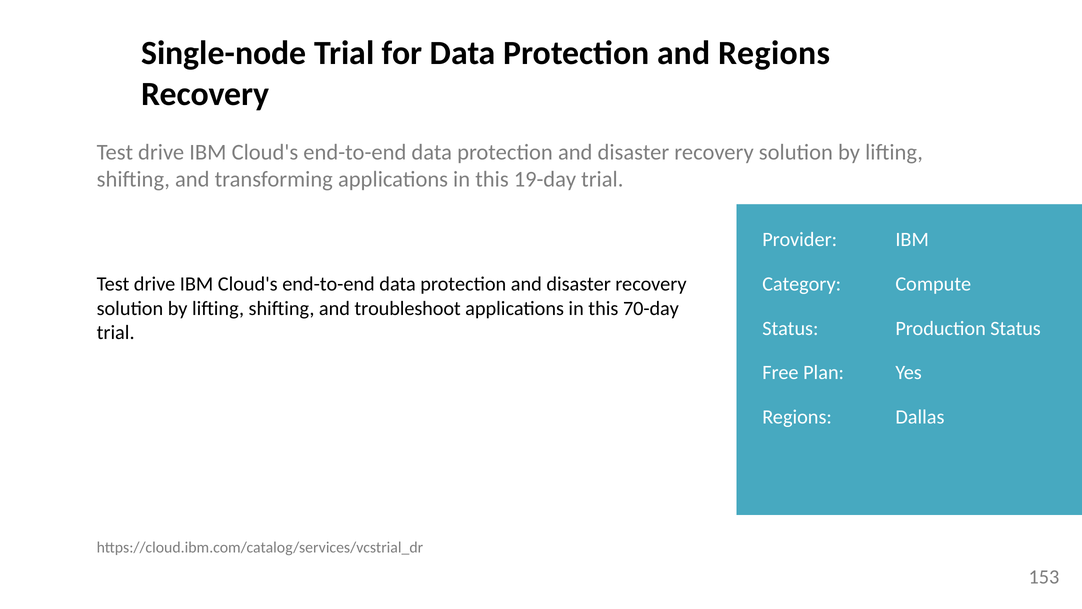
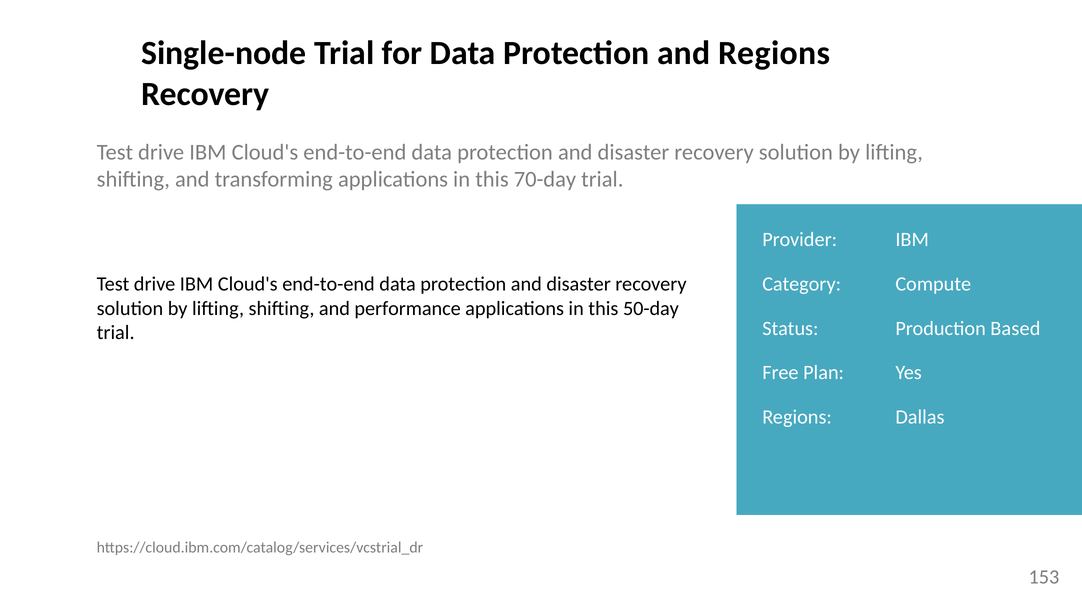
19-day: 19-day -> 70-day (545, 179)
troubleshoot: troubleshoot -> performance (408, 308)
70-day: 70-day -> 50-day (651, 308)
Production Status: Status -> Based (1015, 328)
